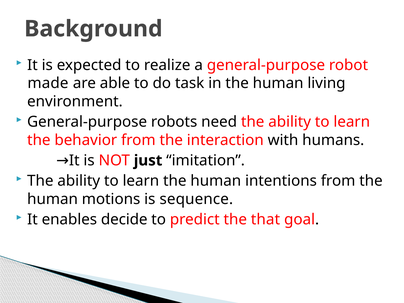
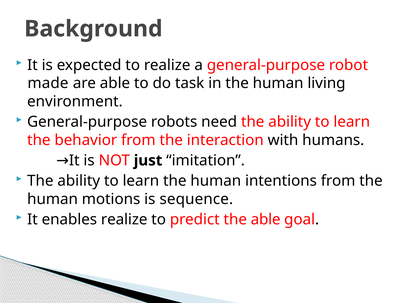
enables decide: decide -> realize (124, 220)
the that: that -> able (266, 220)
